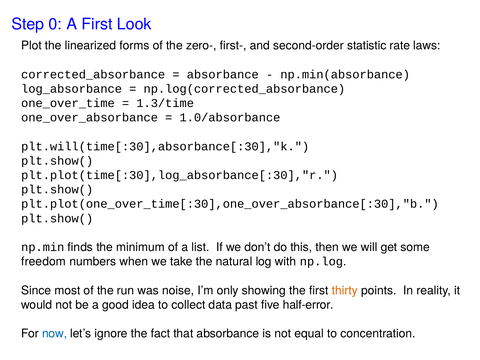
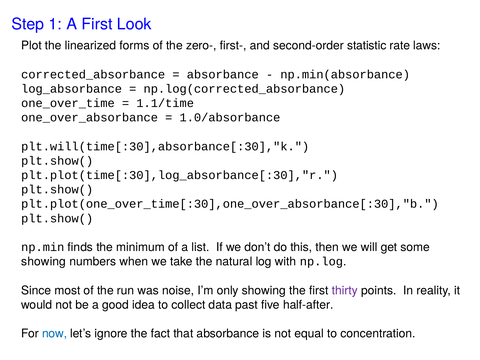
0: 0 -> 1 (55, 24)
1.3/time: 1.3/time -> 1.1/time (165, 103)
freedom: freedom -> showing (44, 262)
thirty colour: orange -> purple (345, 290)
half-error: half-error -> half-after (308, 305)
